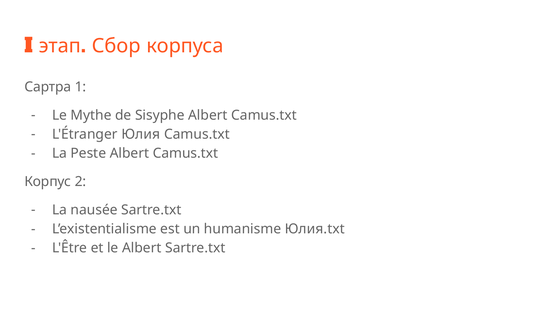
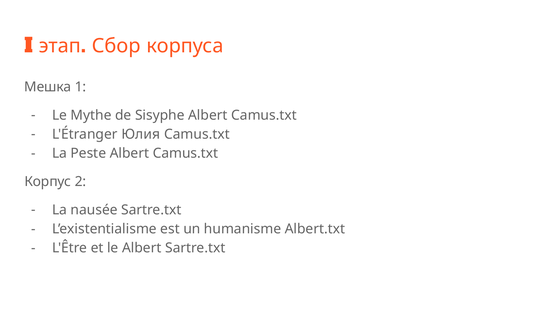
Сартра: Сартра -> Мешка (48, 87)
Юлия.txt: Юлия.txt -> Albert.txt (315, 229)
